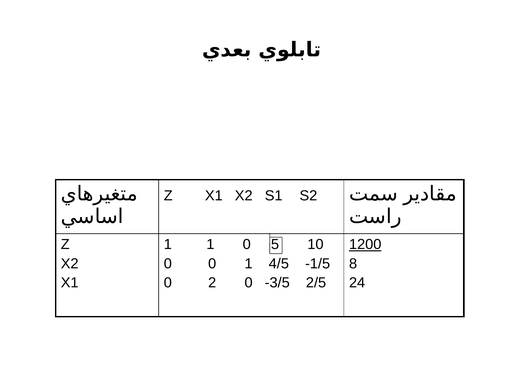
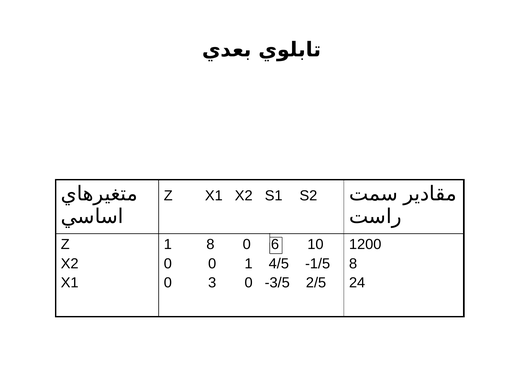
1 1: 1 -> 8 (210, 245)
5: 5 -> 6 (275, 245)
1200 underline: present -> none (365, 245)
2: 2 -> 3 (212, 283)
